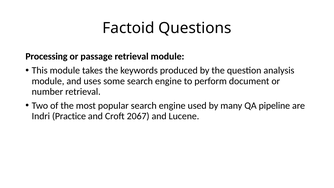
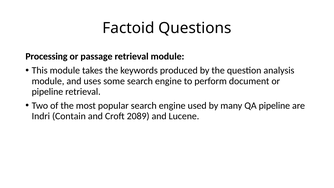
number: number -> pipeline (47, 92)
Practice: Practice -> Contain (69, 116)
2067: 2067 -> 2089 (138, 116)
